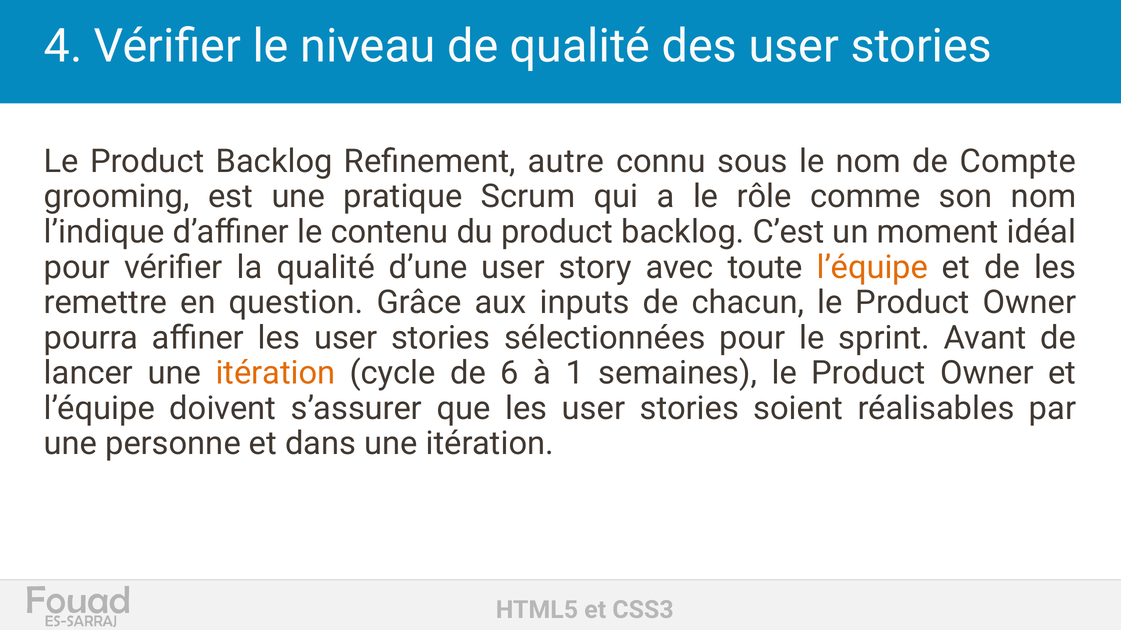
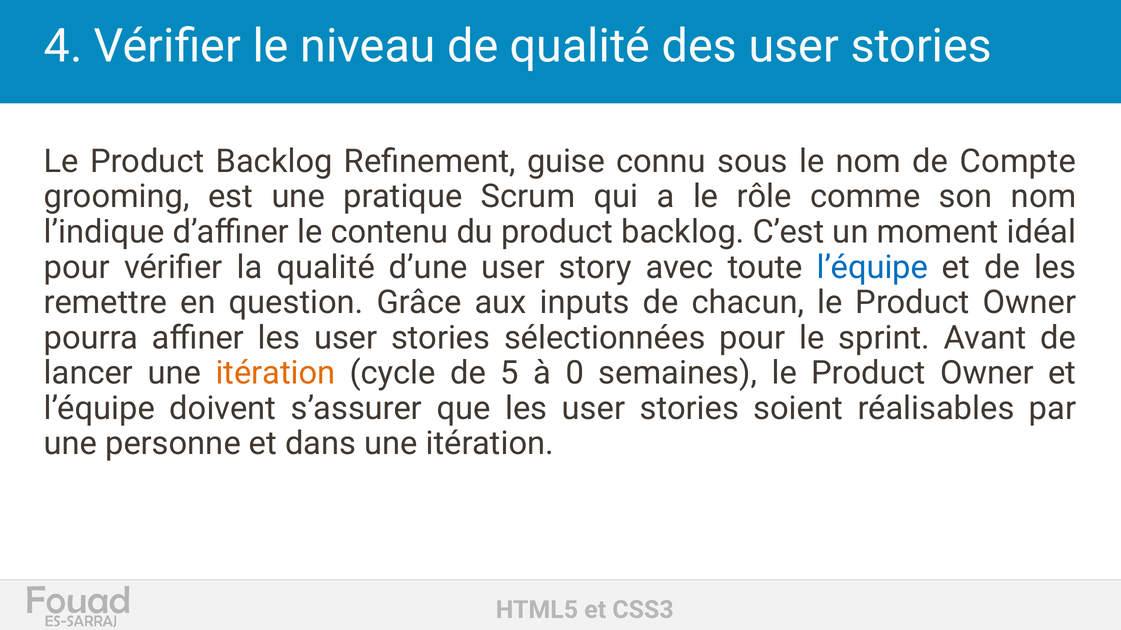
autre: autre -> guise (566, 162)
l’équipe colour: orange -> blue (872, 267)
6: 6 -> 5 (510, 373)
1: 1 -> 0 (575, 373)
